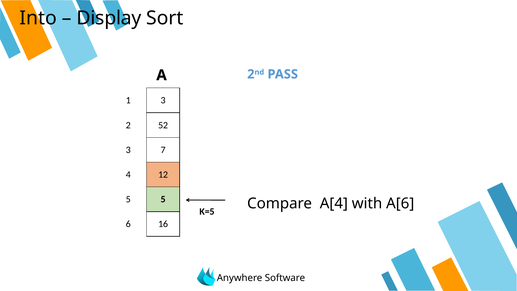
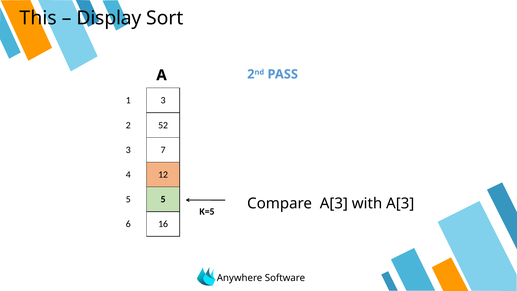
Into: Into -> This (38, 18)
Compare A[4: A[4 -> A[3 (334, 203)
with A[6: A[6 -> A[3 (400, 203)
